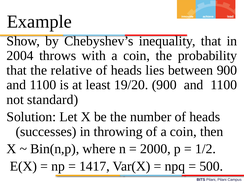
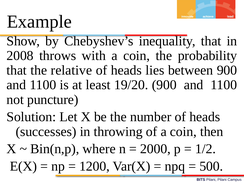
2004: 2004 -> 2008 (20, 56)
standard: standard -> puncture (53, 100)
1417: 1417 -> 1200 (94, 166)
